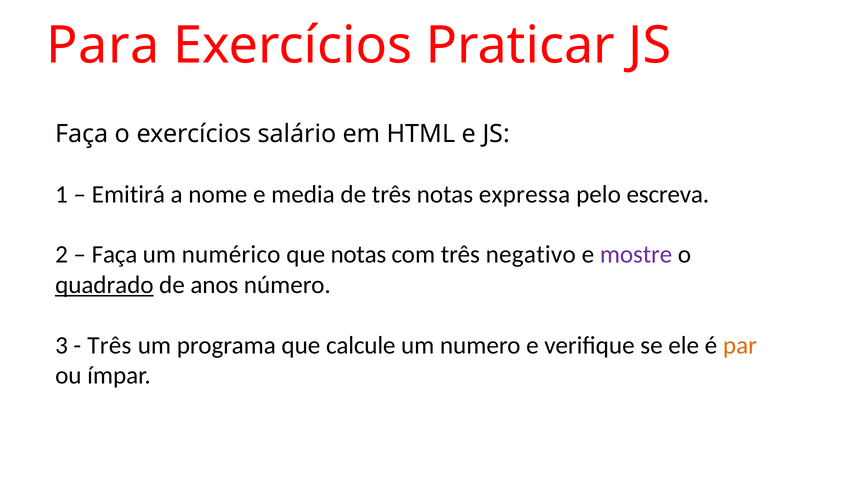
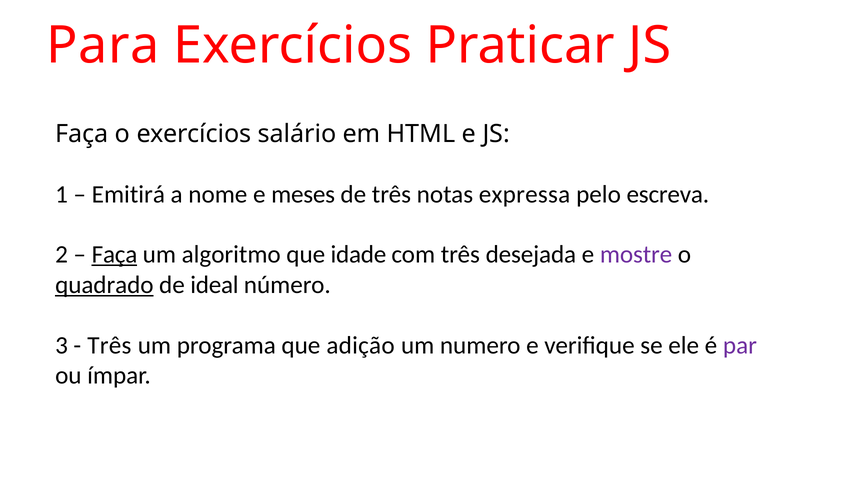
media: media -> meses (303, 194)
Faça underline: none -> present (115, 255)
numérico: numérico -> algoritmo (231, 255)
que notas: notas -> idade (358, 255)
negativo: negativo -> desejada (531, 255)
anos: anos -> ideal (214, 285)
calcule: calcule -> adição (361, 346)
par colour: orange -> purple (740, 346)
